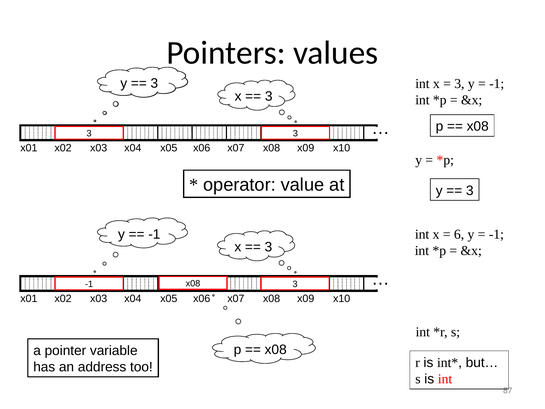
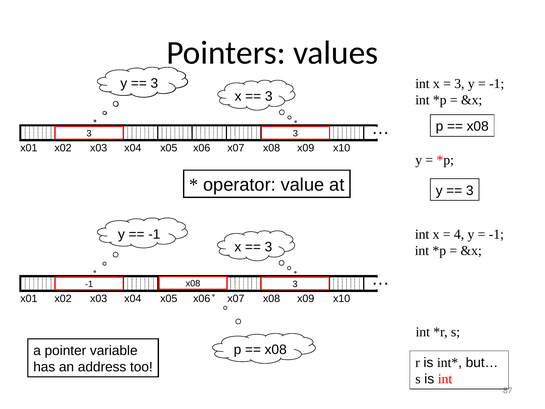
6: 6 -> 4 (459, 234)
